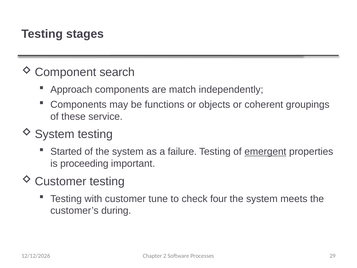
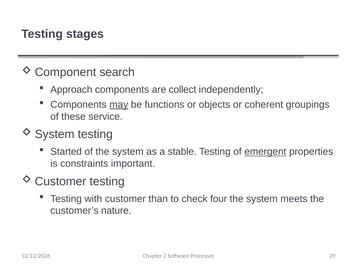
match: match -> collect (183, 90)
may underline: none -> present (119, 105)
failure: failure -> stable (182, 152)
proceeding: proceeding -> constraints (84, 163)
tune: tune -> than (158, 199)
during: during -> nature (116, 210)
